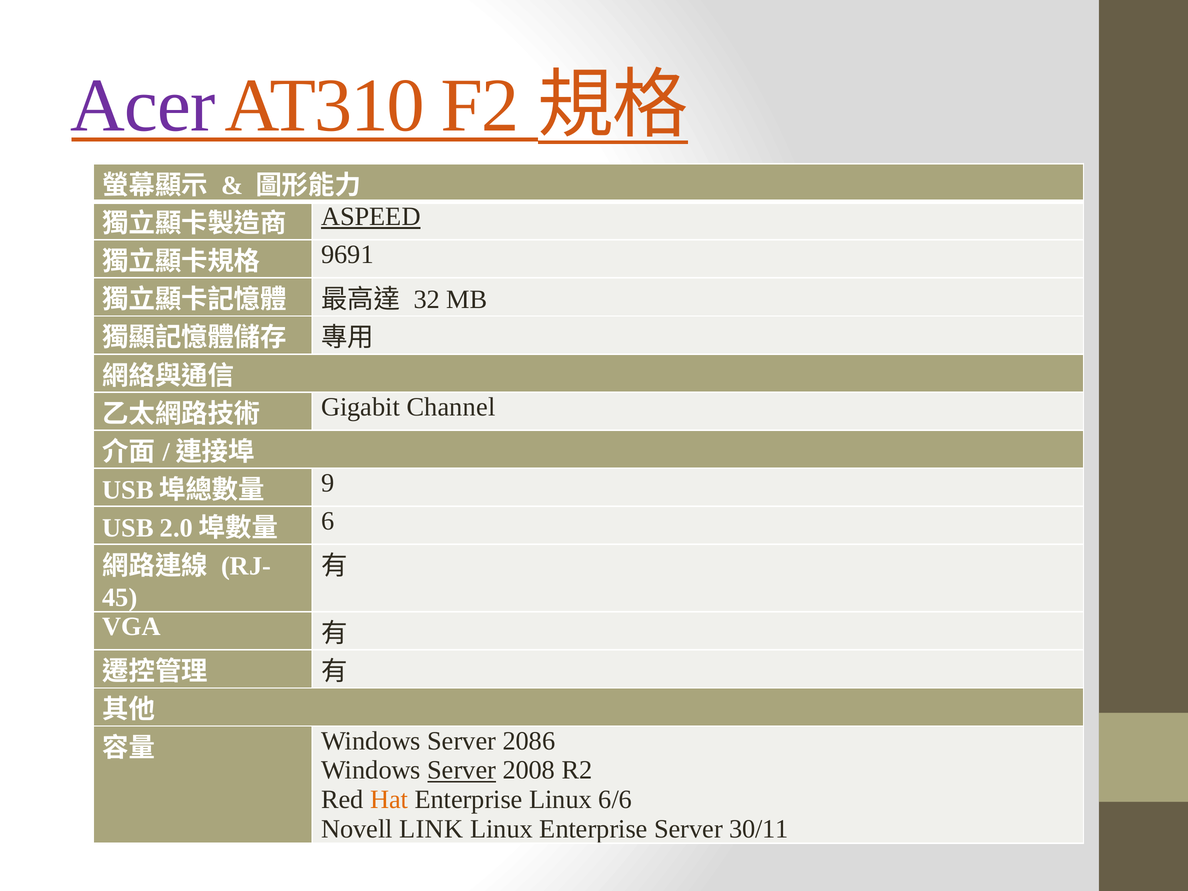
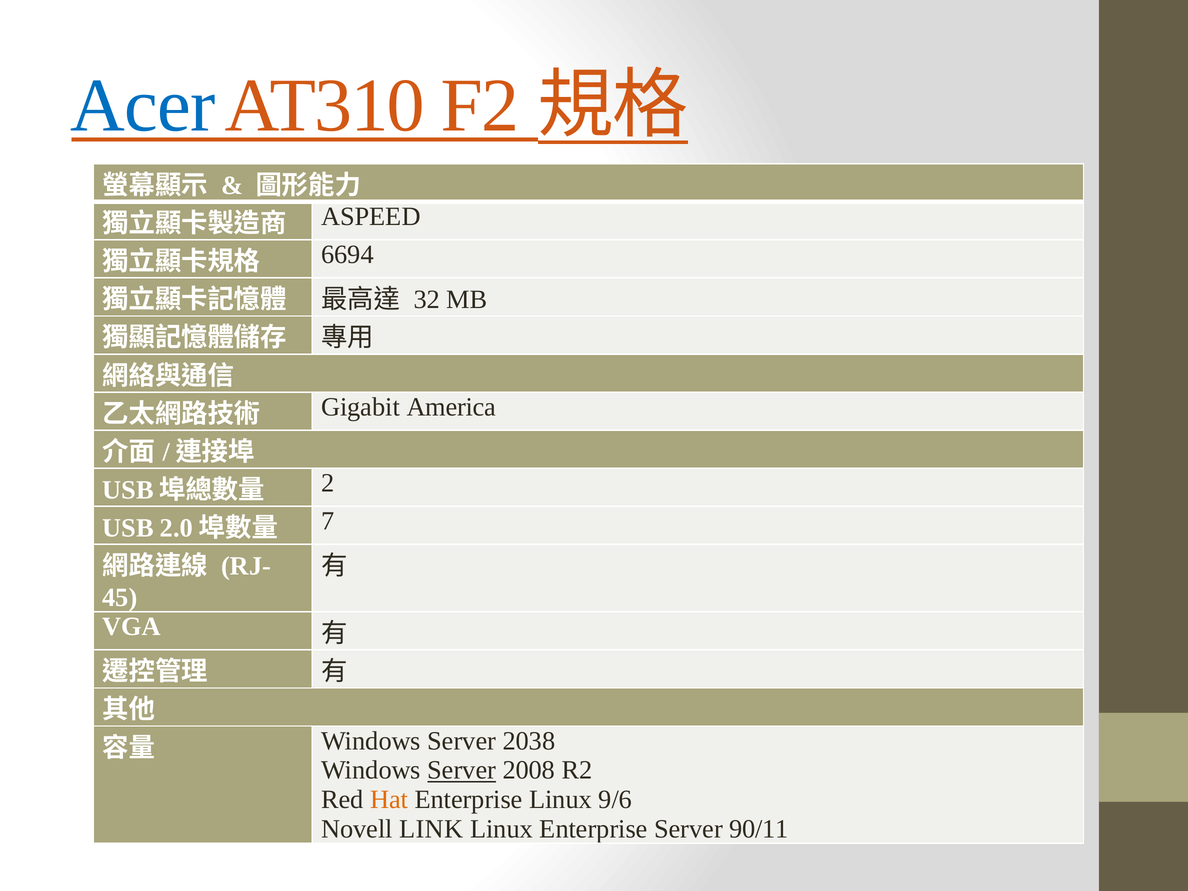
Acer colour: purple -> blue (143, 106)
ASPEED underline: present -> none (371, 217)
9691: 9691 -> 6694 (347, 255)
Channel: Channel -> America (451, 407)
9: 9 -> 2 (328, 483)
6: 6 -> 7 (328, 521)
2086: 2086 -> 2038 (529, 741)
6/6: 6/6 -> 9/6 (615, 800)
30/11: 30/11 -> 90/11 (759, 829)
